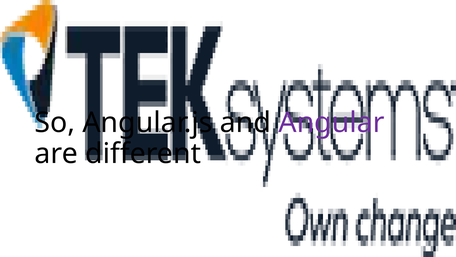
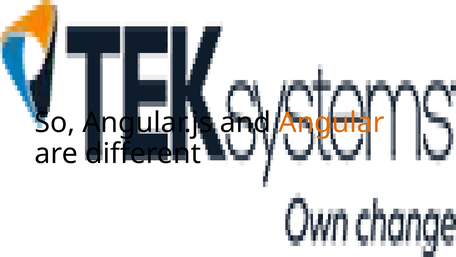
Angular colour: purple -> orange (332, 123)
